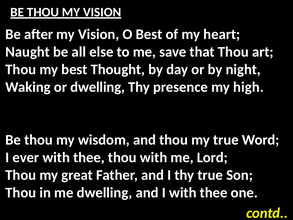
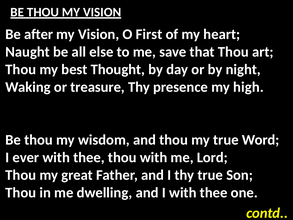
O Best: Best -> First (149, 34)
or dwelling: dwelling -> treasure (98, 87)
